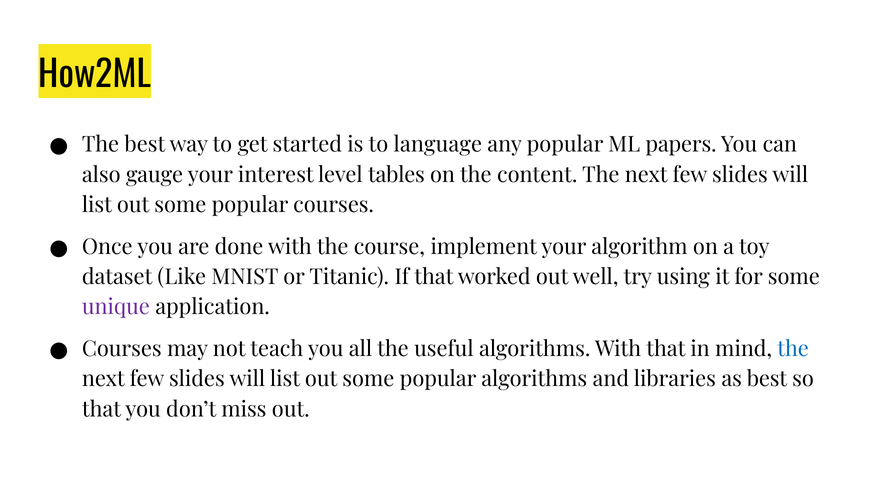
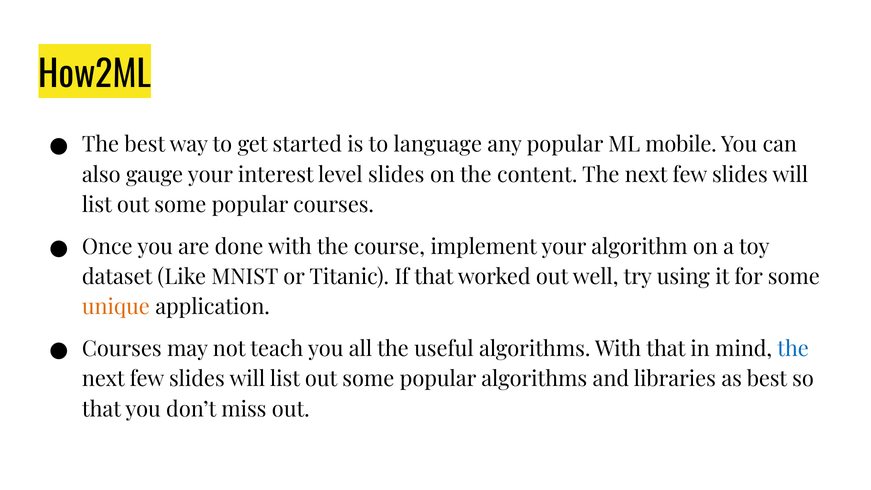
papers: papers -> mobile (681, 145)
level tables: tables -> slides (396, 175)
unique colour: purple -> orange (116, 307)
